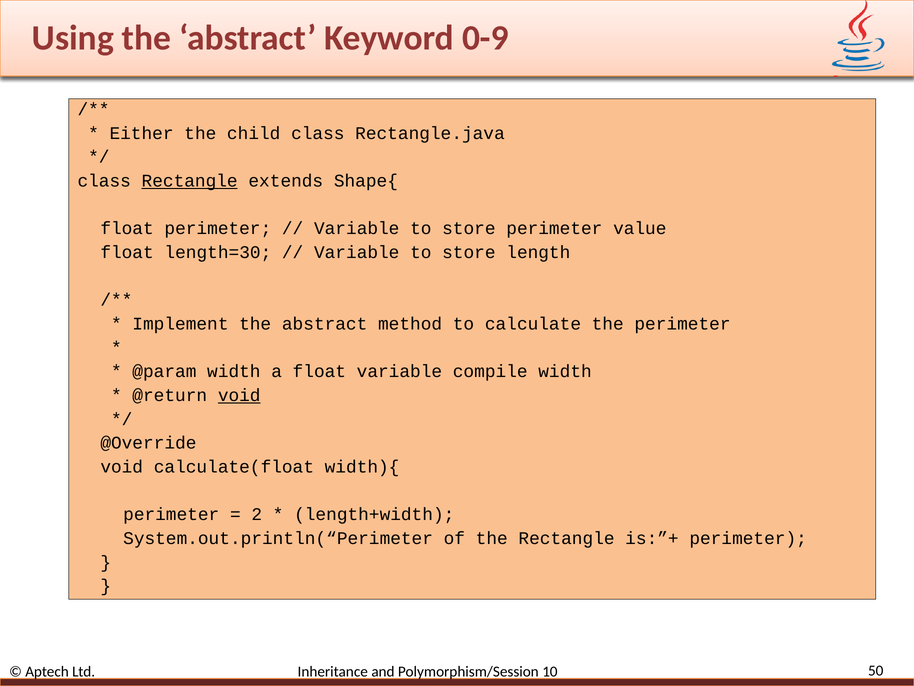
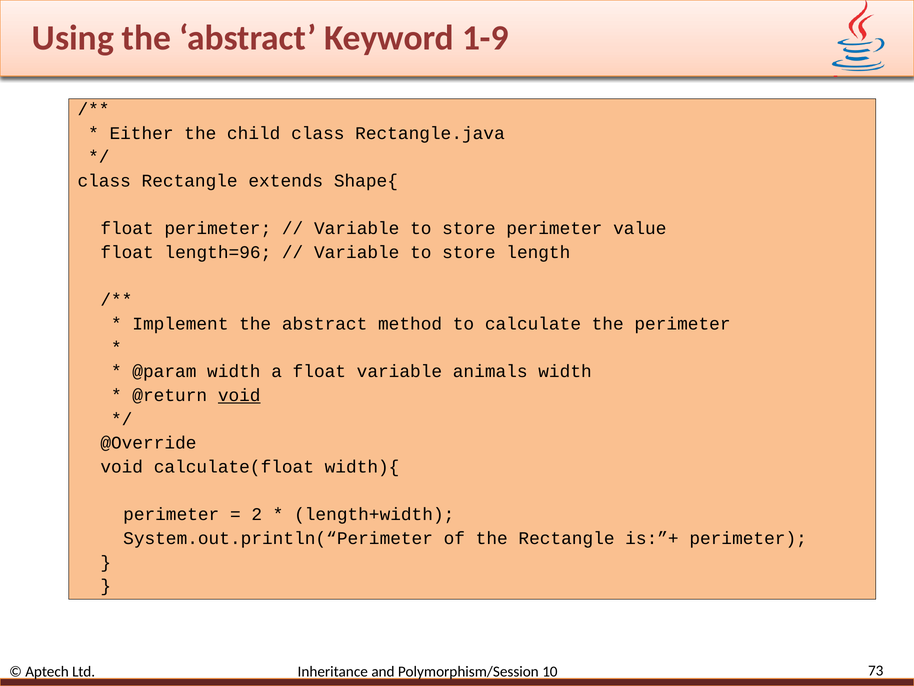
0-9: 0-9 -> 1-9 (485, 38)
Rectangle underline: present -> none (190, 181)
length=30: length=30 -> length=96 (218, 252)
compile: compile -> animals (490, 371)
50: 50 -> 73 (876, 670)
